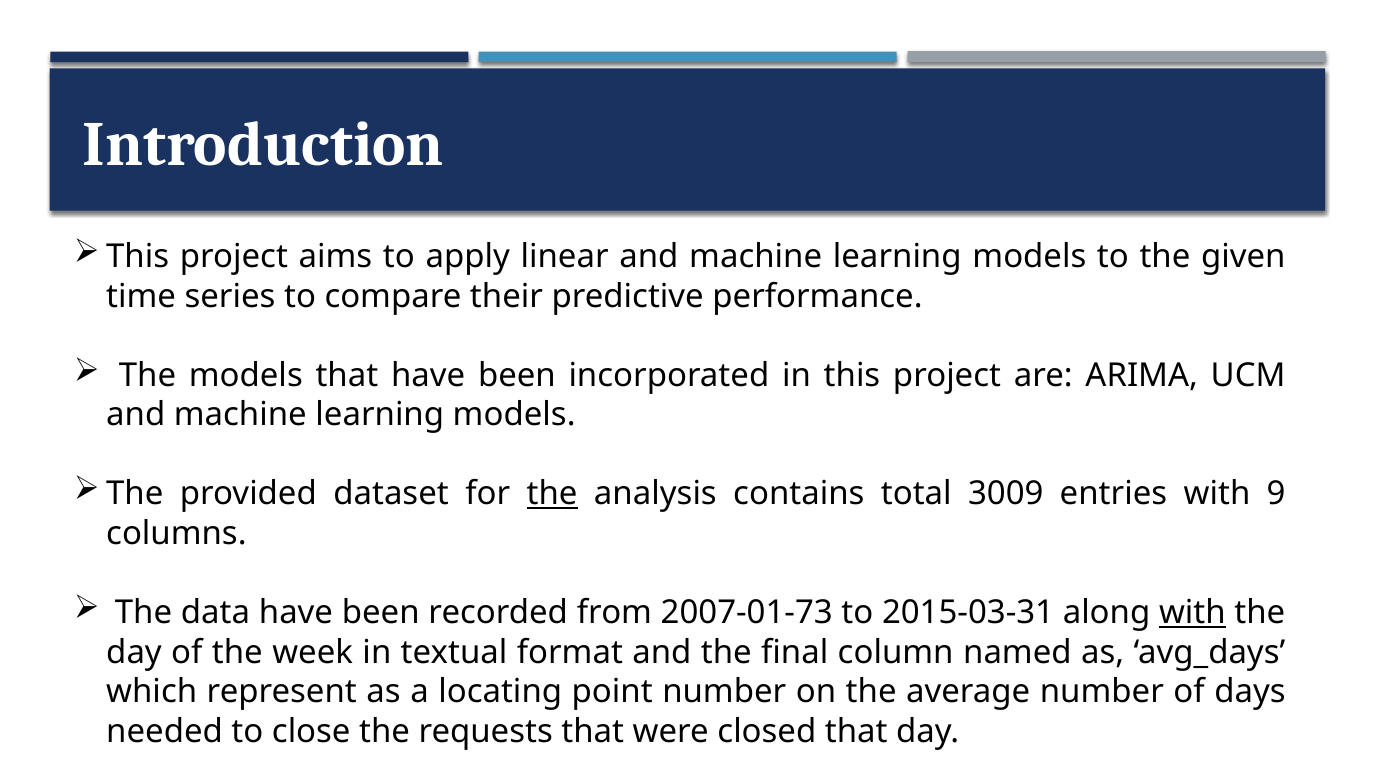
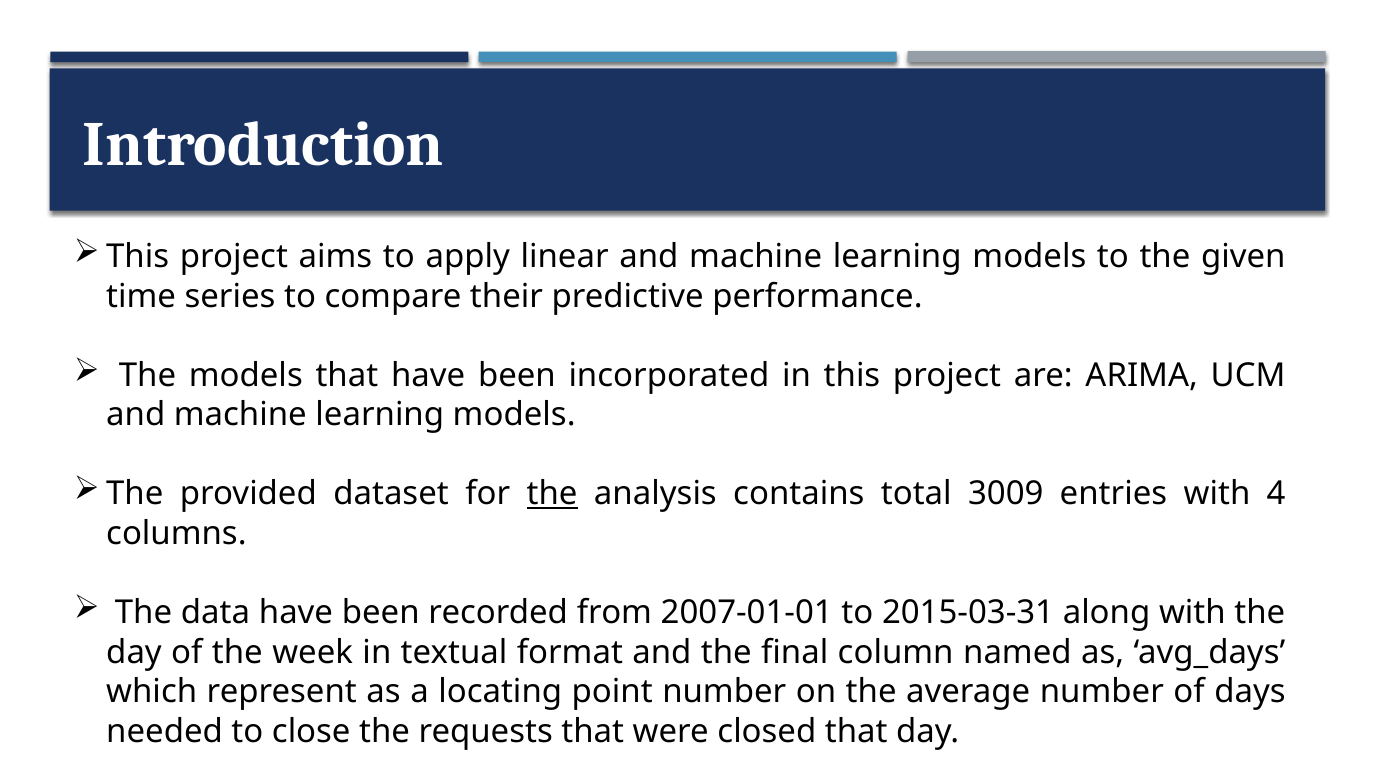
9: 9 -> 4 (1276, 494)
2007-01-73: 2007-01-73 -> 2007-01-01 (747, 613)
with underline: present -> none (1192, 613)
